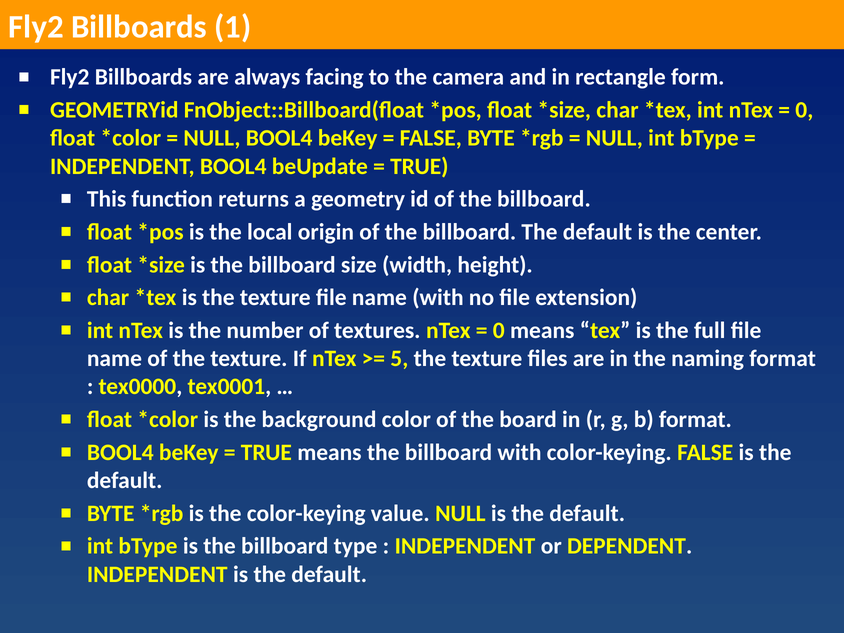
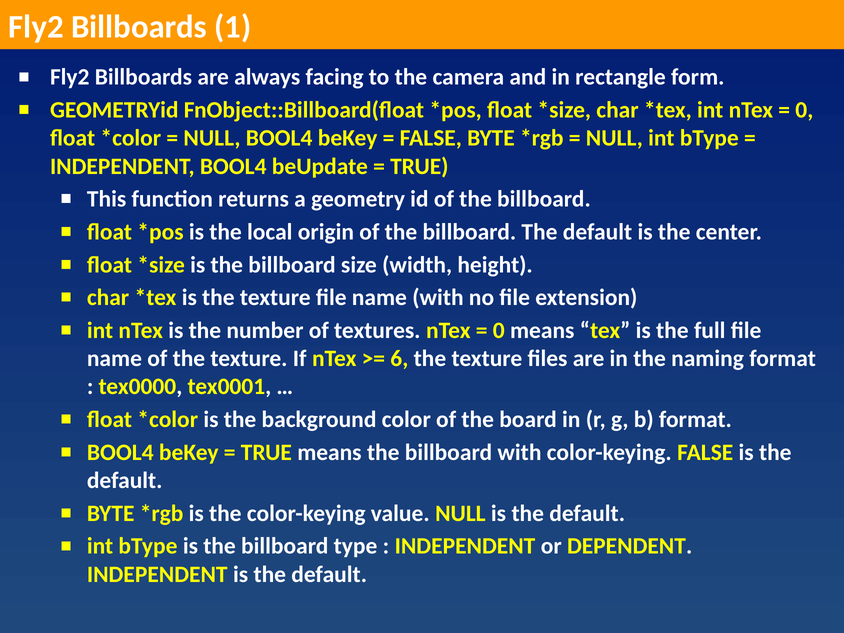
5: 5 -> 6 (399, 359)
